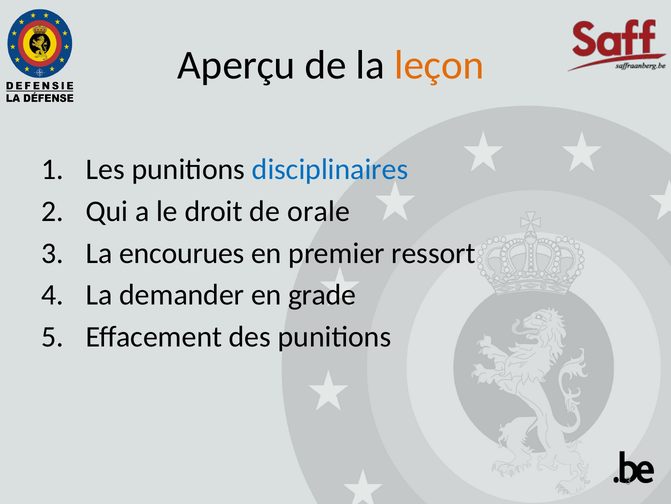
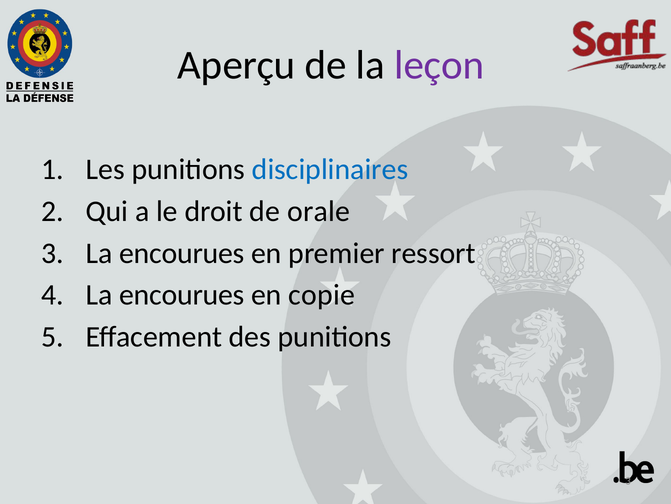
leçon colour: orange -> purple (439, 65)
demander: demander -> encourues (182, 295)
grade: grade -> copie (322, 295)
